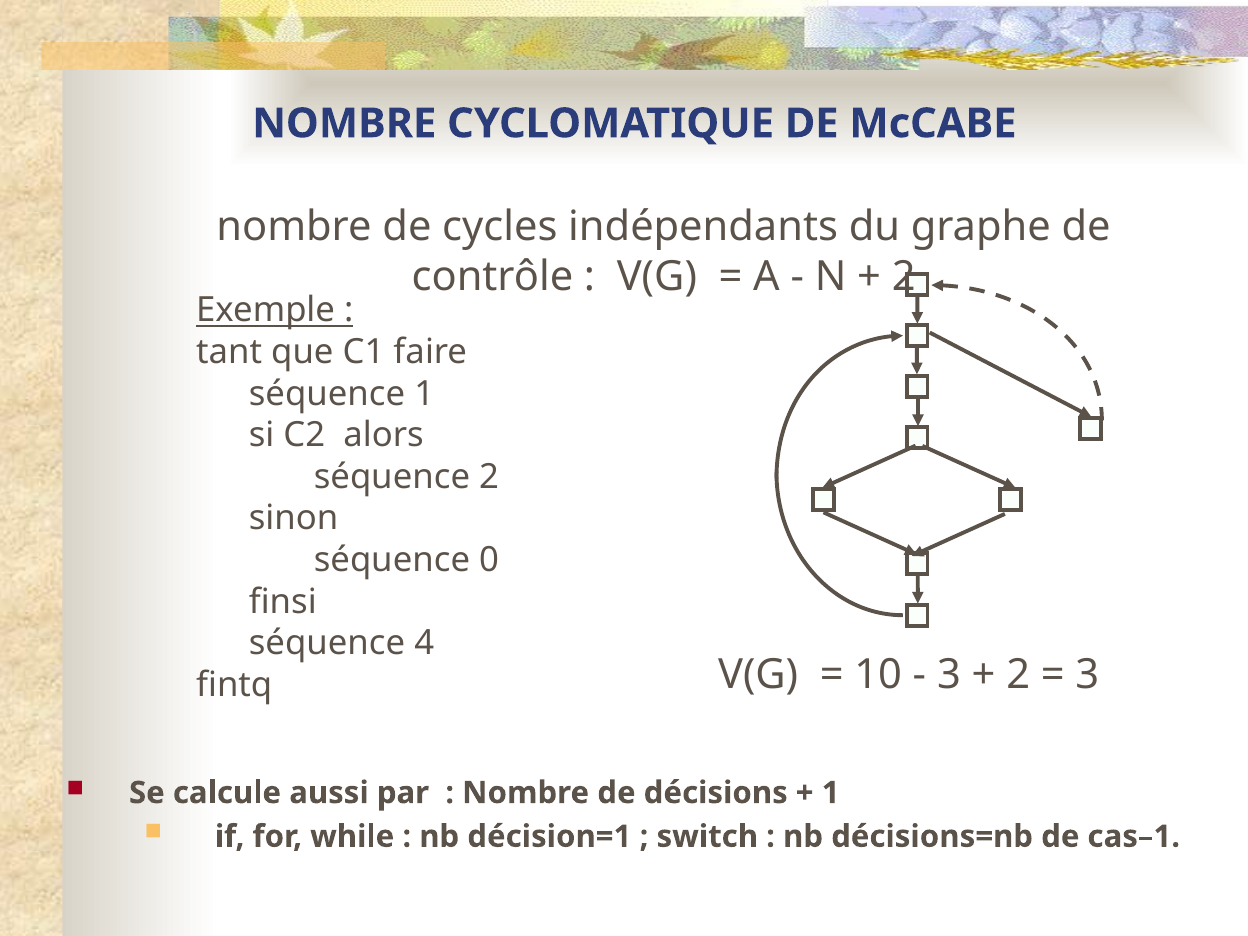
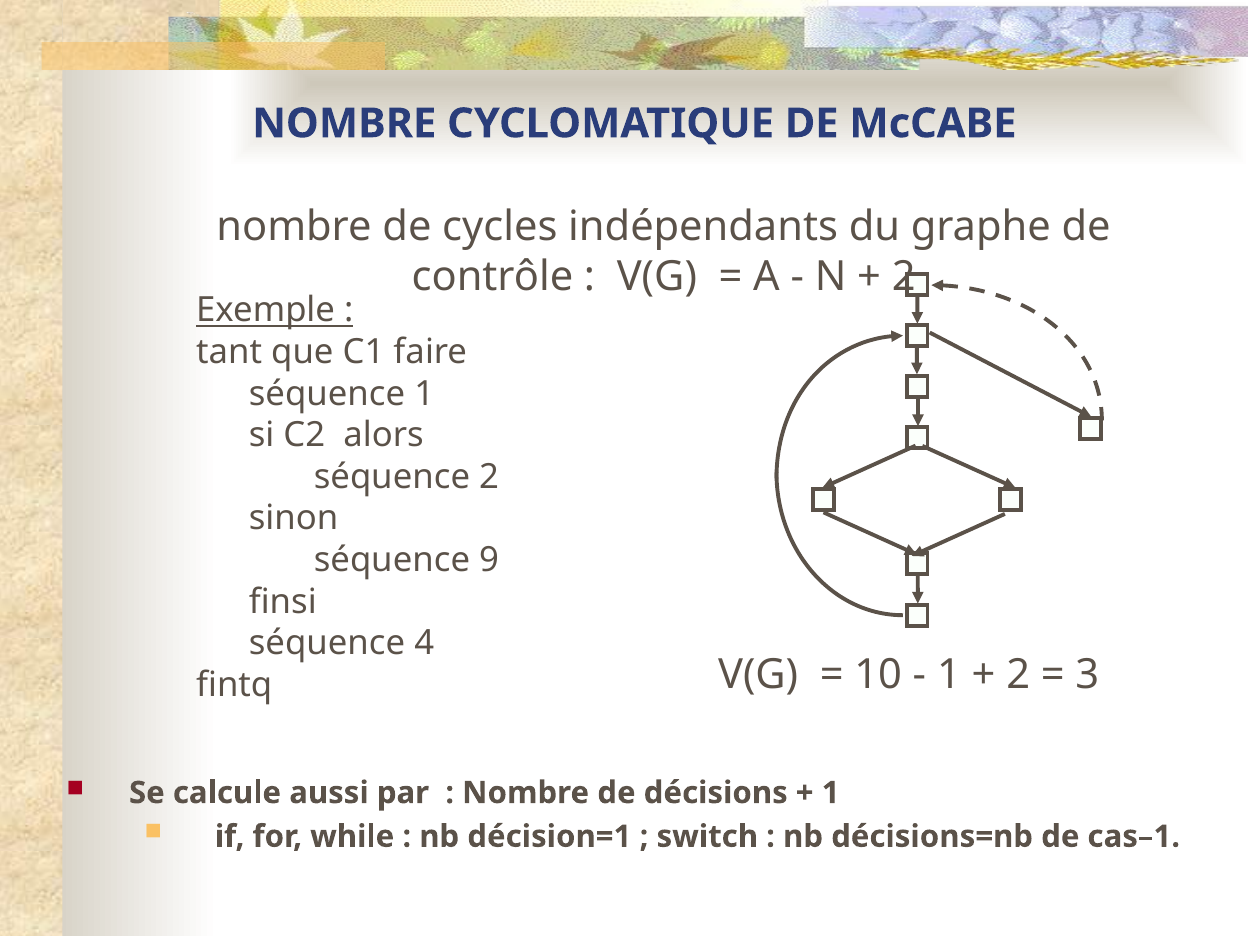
0: 0 -> 9 (489, 560)
3: 3 -> 1 (949, 674)
